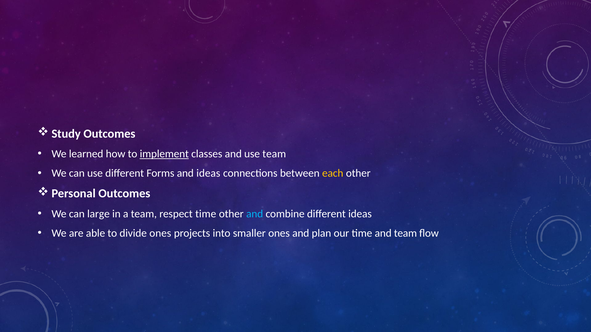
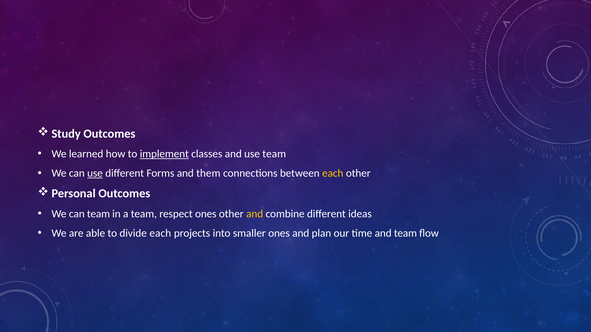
use underline: none -> present (95, 174)
and ideas: ideas -> them (208, 174)
can large: large -> team (98, 214)
respect time: time -> ones (206, 214)
and colour: light blue -> yellow (255, 214)
divide ones: ones -> each (160, 233)
